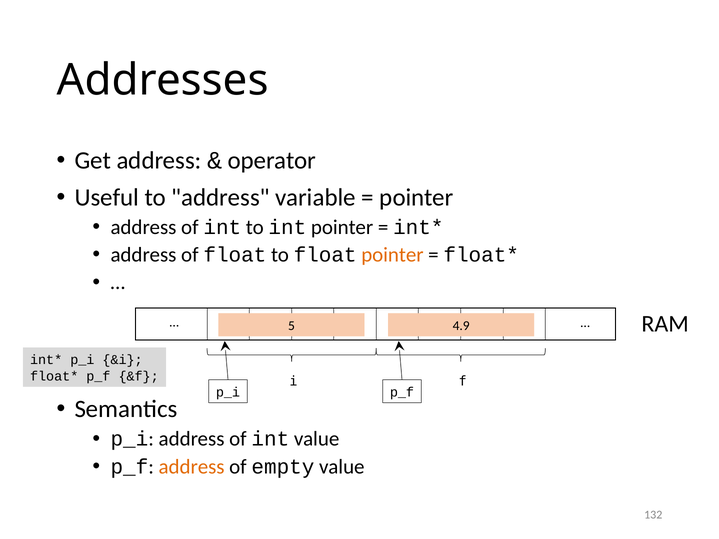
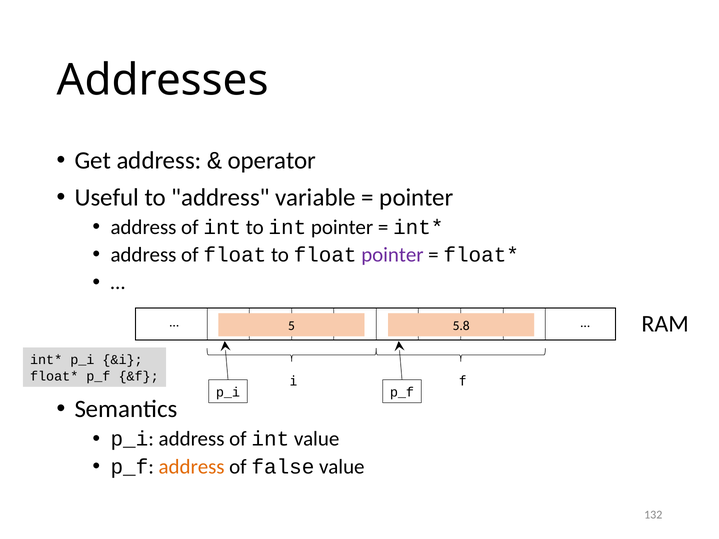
pointer colour: orange -> purple (392, 255)
4.9: 4.9 -> 5.8 (461, 326)
empty: empty -> false (283, 467)
